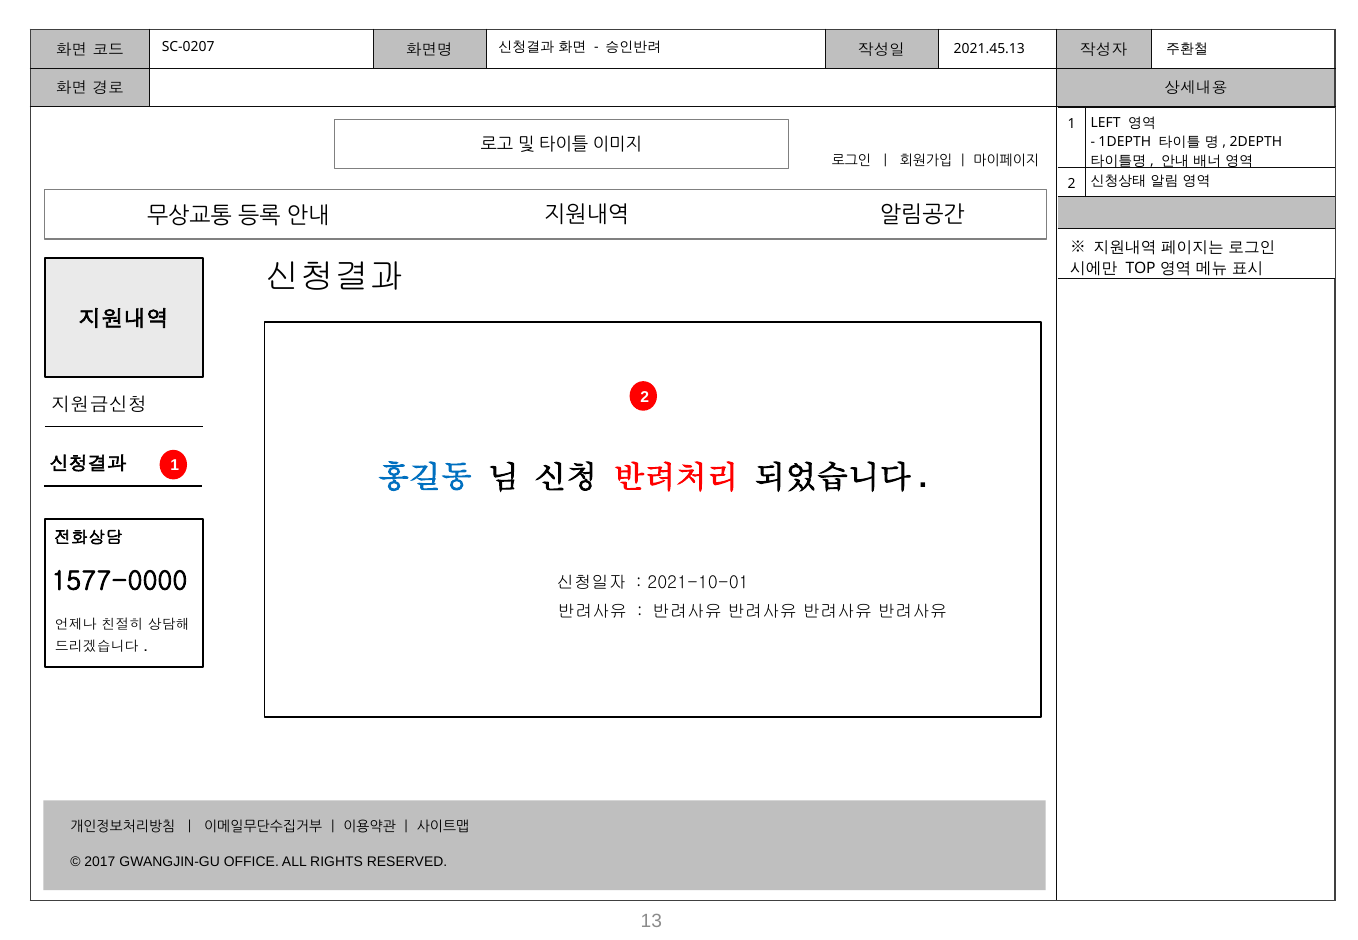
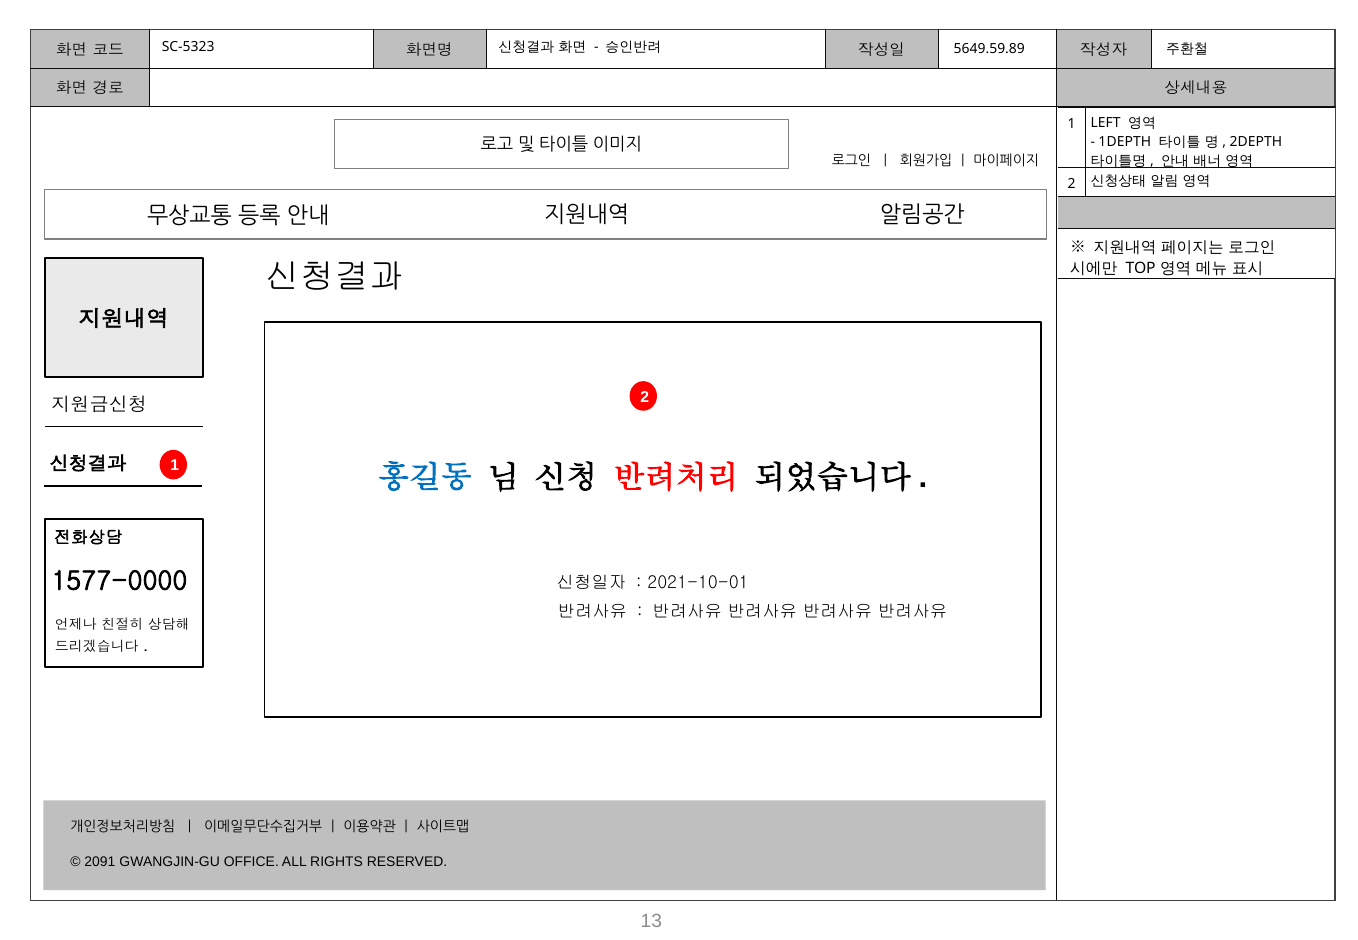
SC-0207: SC-0207 -> SC-5323 (188, 47)
2021.45.13: 2021.45.13 -> 5649.59.89 (989, 49)
2017: 2017 -> 2091 (100, 863)
